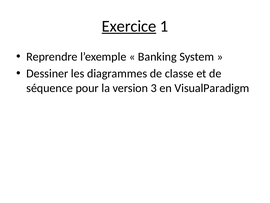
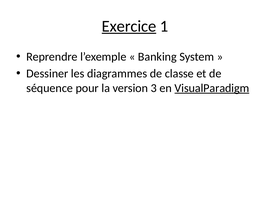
VisualParadigm underline: none -> present (212, 88)
